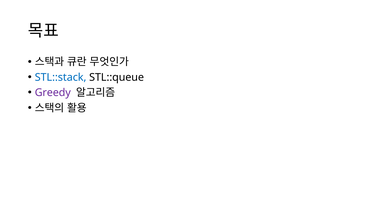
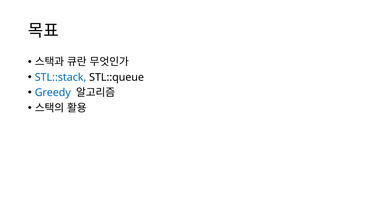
Greedy colour: purple -> blue (53, 93)
